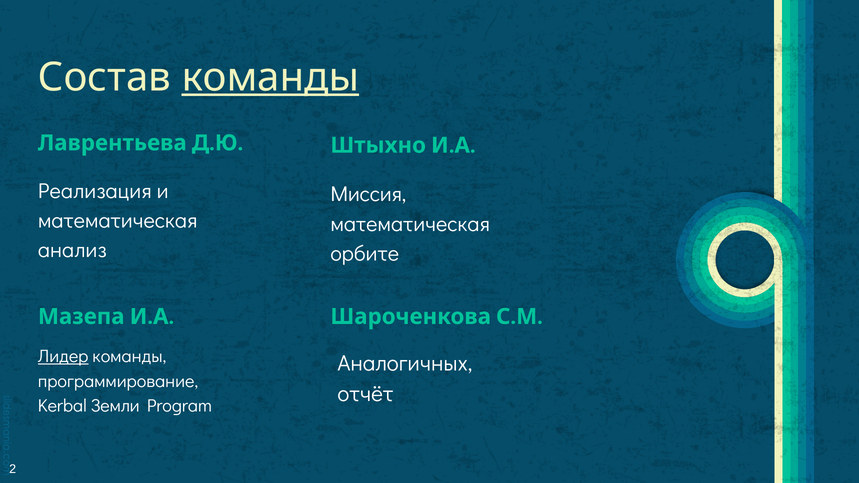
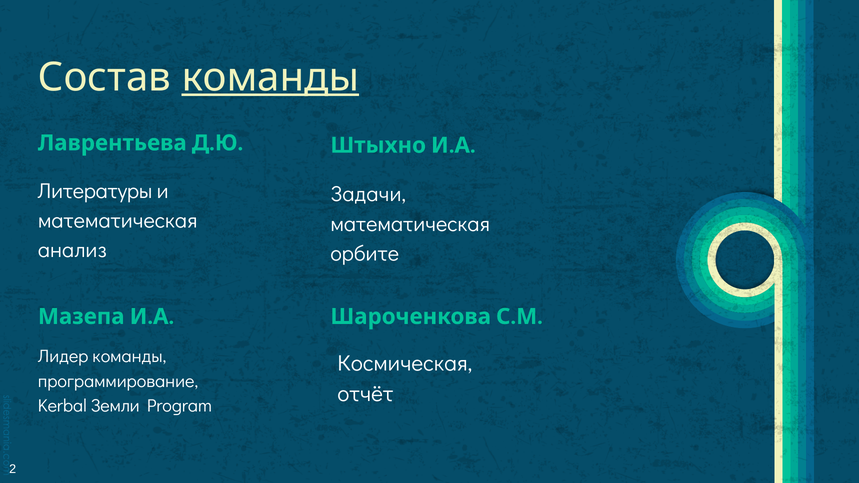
Реализация: Реализация -> Литературы (95, 191)
Миссия: Миссия -> Задачи (368, 194)
Лидер underline: present -> none (63, 357)
Аналогичных: Аналогичных -> Космическая (405, 363)
